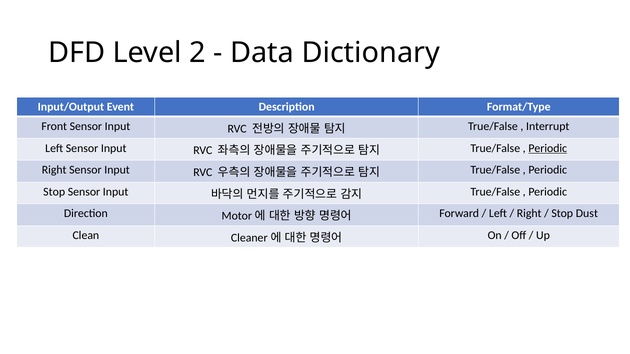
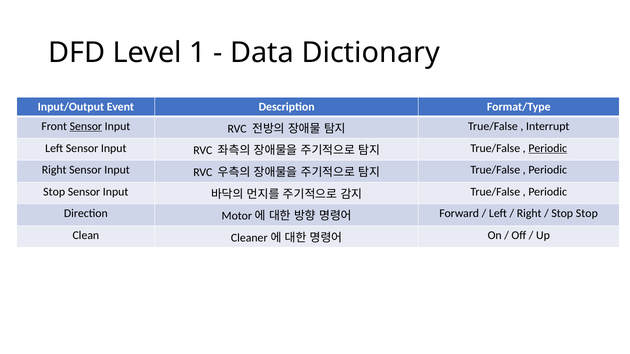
2: 2 -> 1 (198, 53)
Sensor underline: none -> present (86, 126)
Stop Dust: Dust -> Stop (587, 214)
